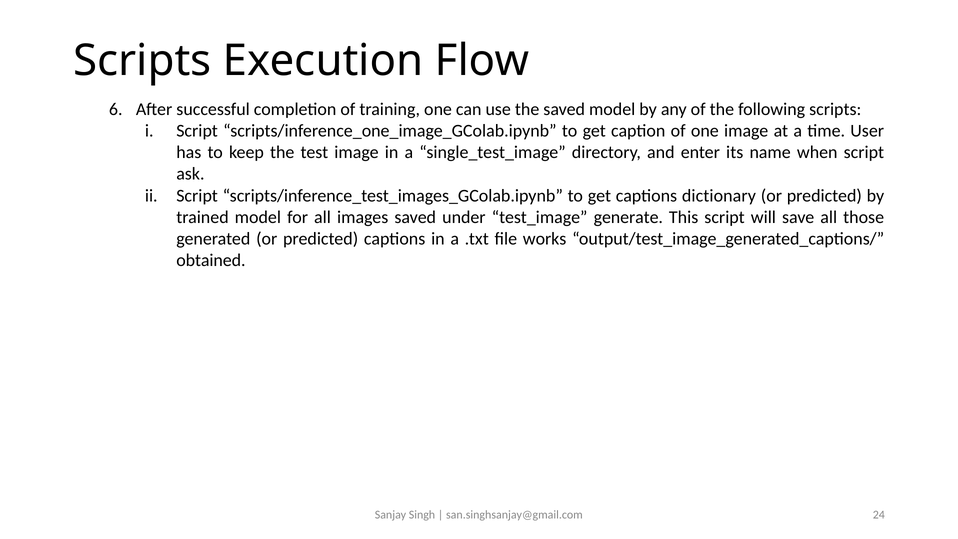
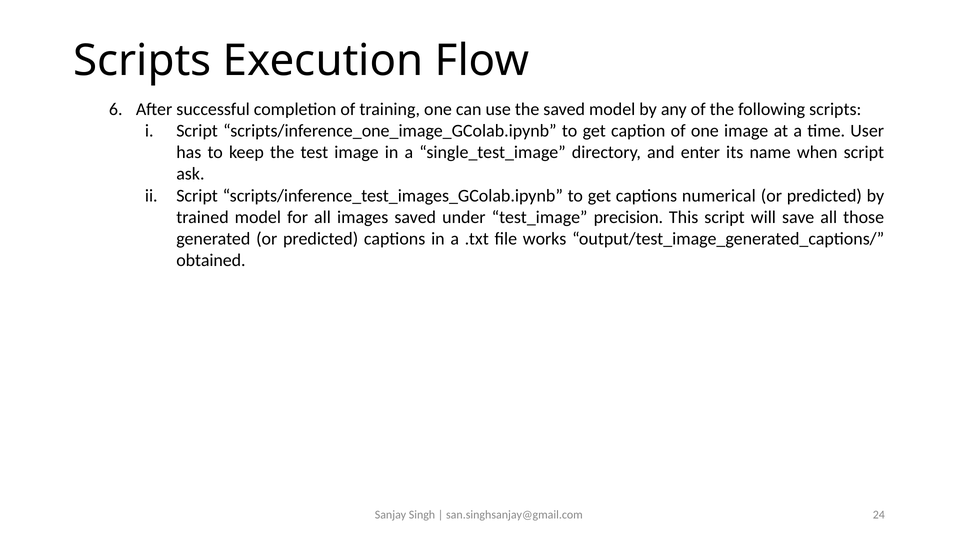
dictionary: dictionary -> numerical (719, 196)
generate: generate -> precision (628, 217)
